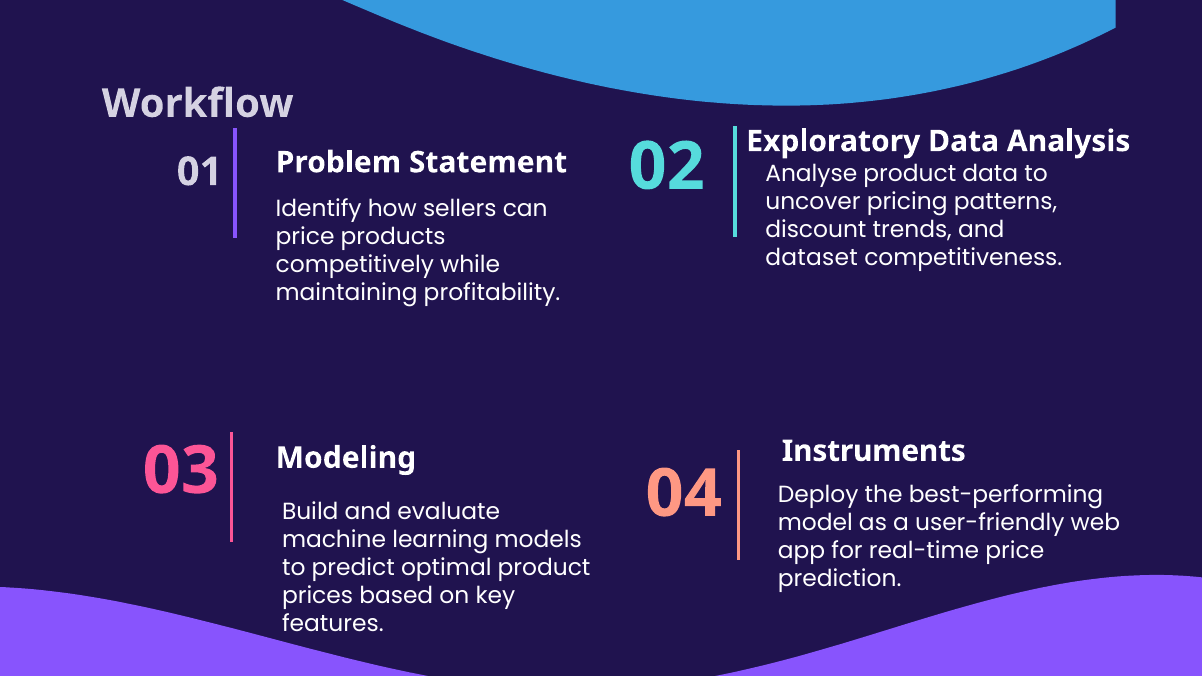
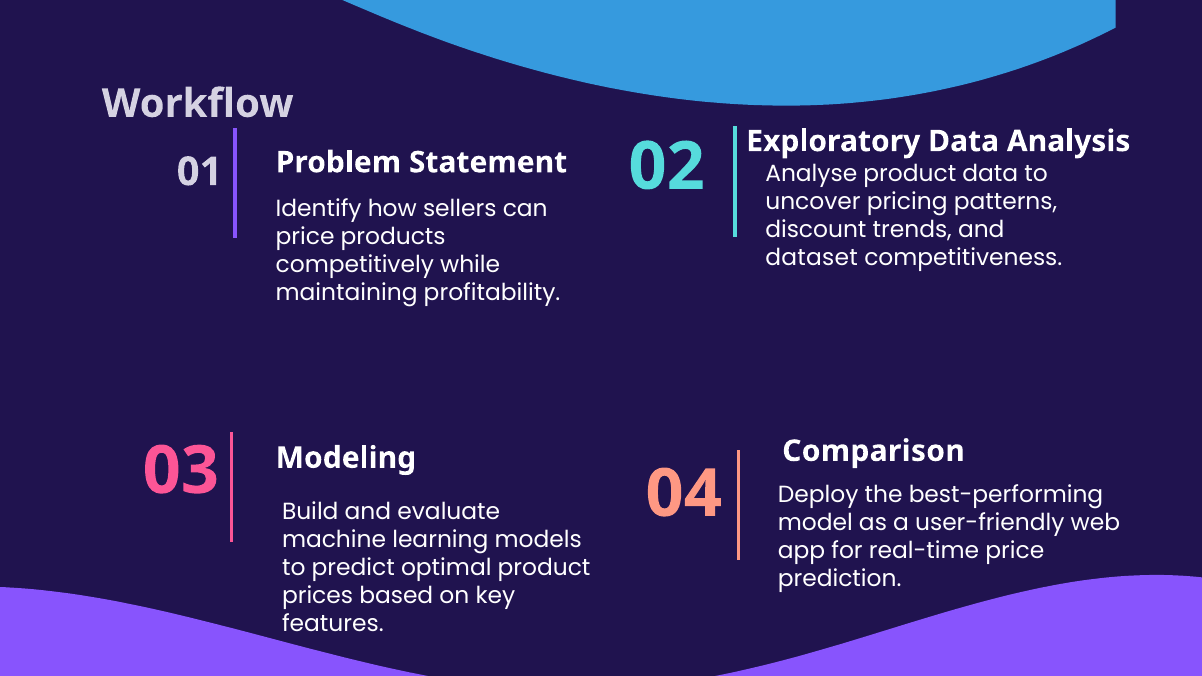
Instruments: Instruments -> Comparison (874, 451)
